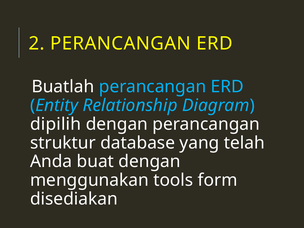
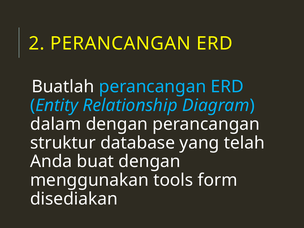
dipilih: dipilih -> dalam (56, 124)
